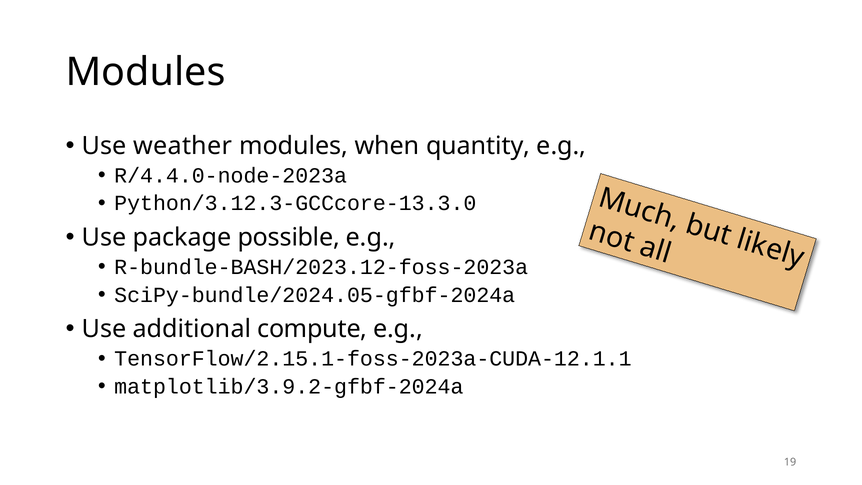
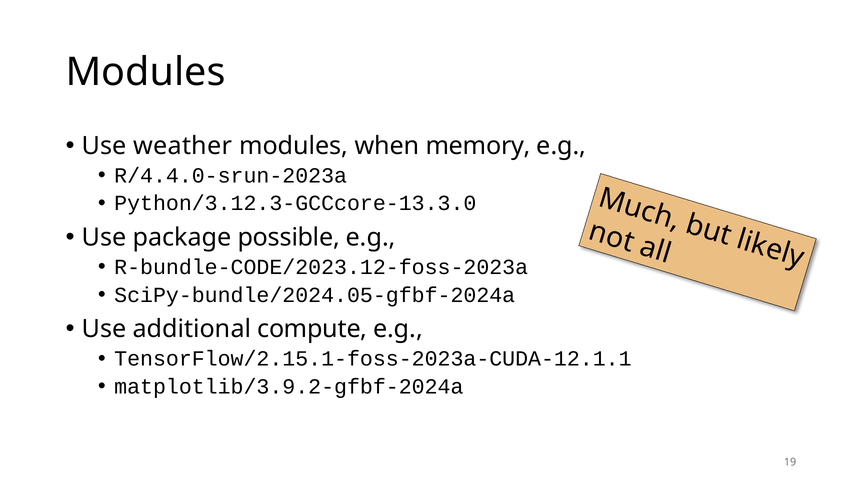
quantity: quantity -> memory (478, 146)
R/4.4.0-node-2023a: R/4.4.0-node-2023a -> R/4.4.0-srun-2023a (231, 175)
R-bundle-BASH/2023.12-foss-2023a: R-bundle-BASH/2023.12-foss-2023a -> R-bundle-CODE/2023.12-foss-2023a (321, 267)
